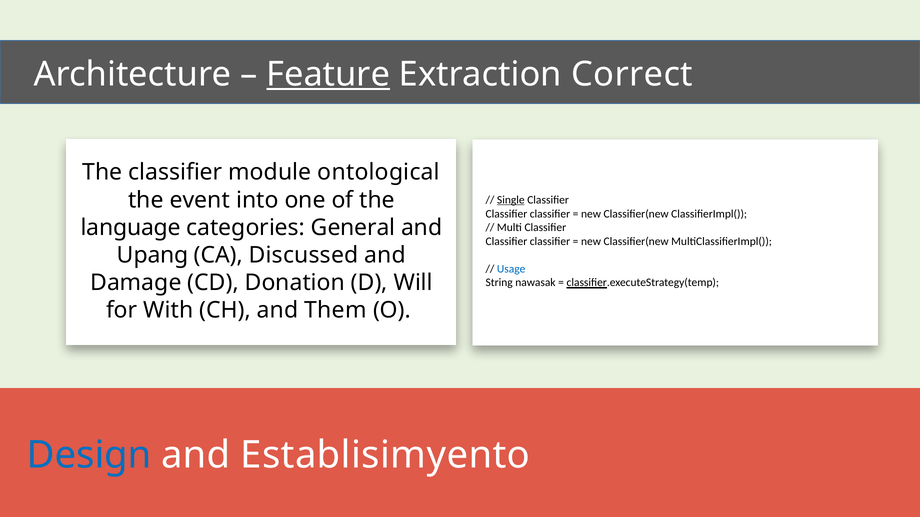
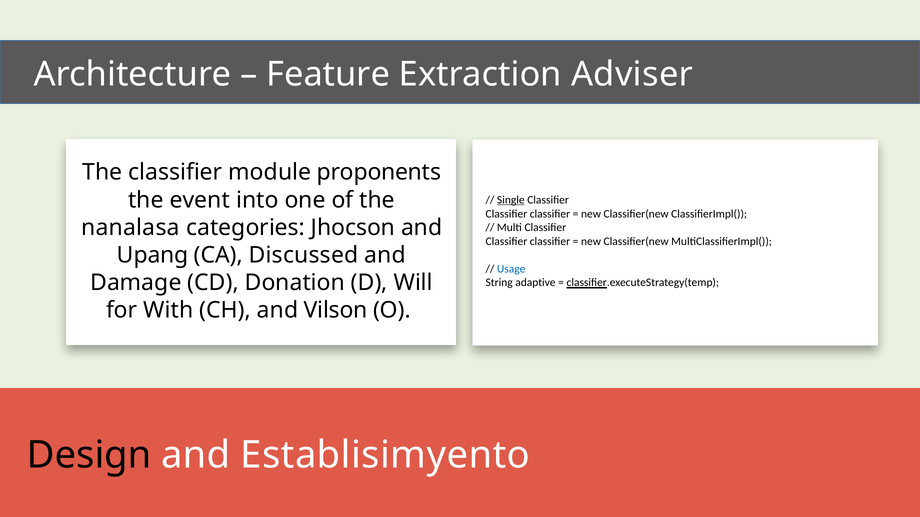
Feature underline: present -> none (328, 74)
Correct: Correct -> Adviser (632, 74)
ontological: ontological -> proponents (379, 173)
language: language -> nanalasa (130, 228)
General: General -> Jhocson (353, 228)
nawasak: nawasak -> adaptive (535, 283)
Them: Them -> Vilson (336, 311)
Design colour: blue -> black (89, 456)
